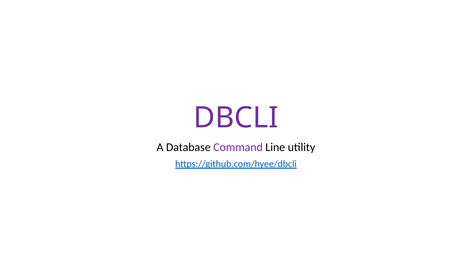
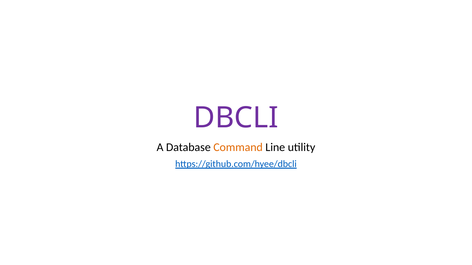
Command colour: purple -> orange (238, 148)
